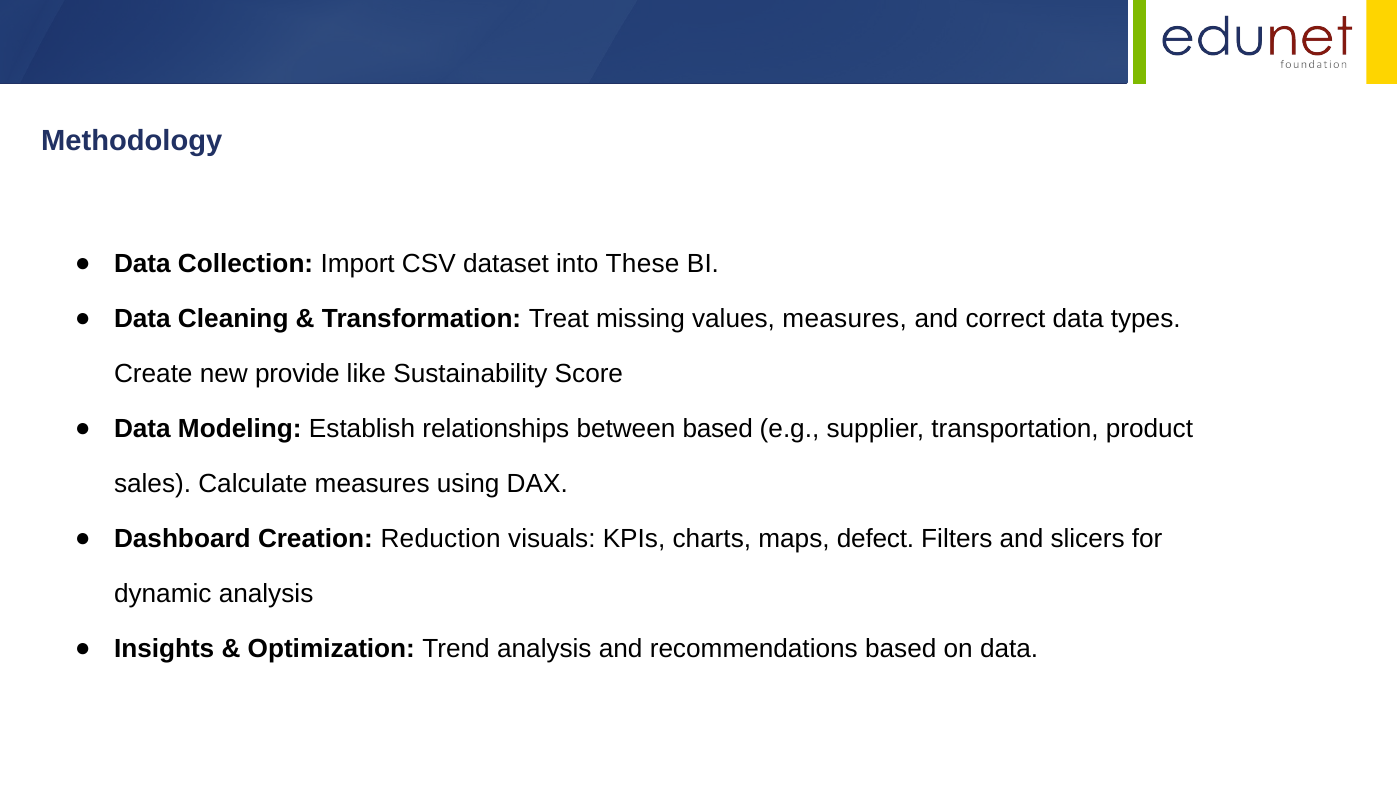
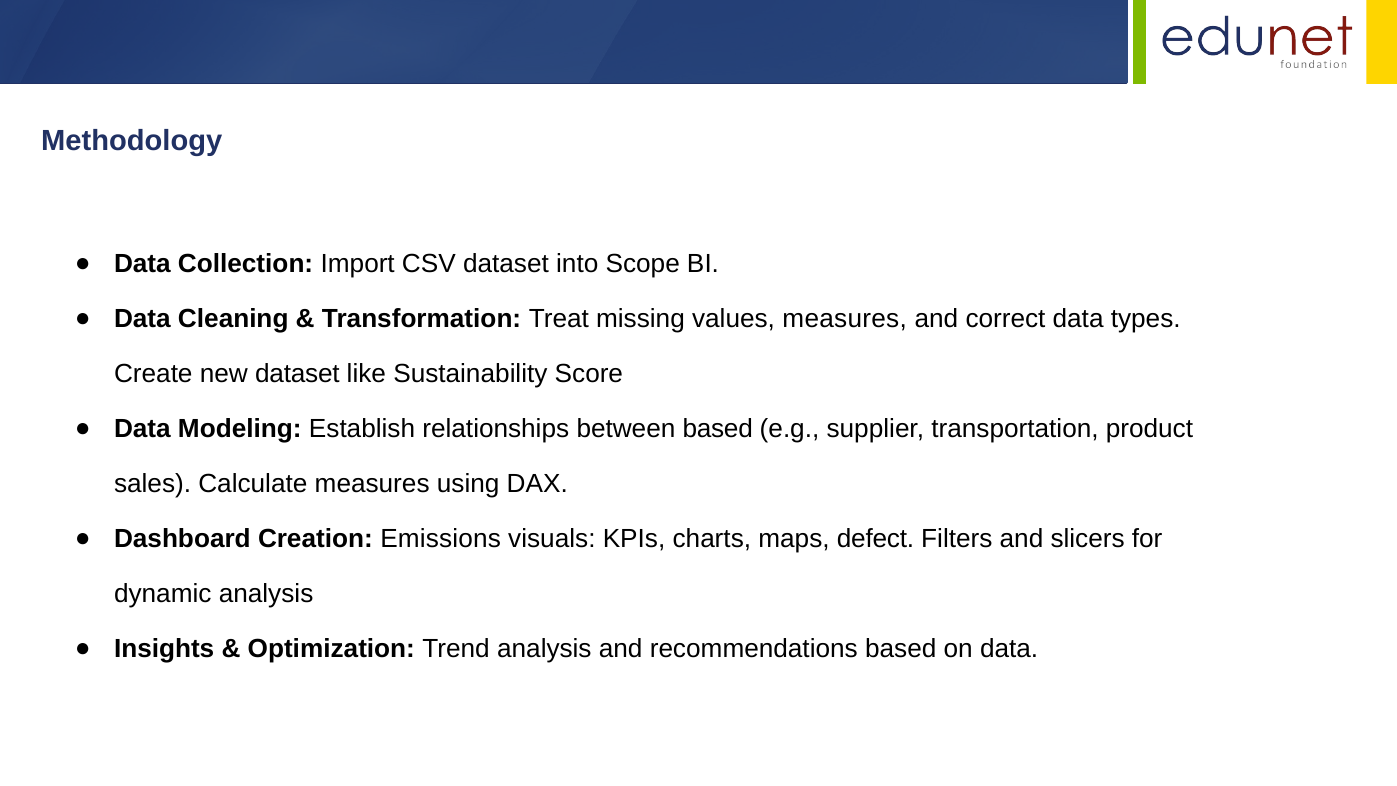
These: These -> Scope (643, 264)
new provide: provide -> dataset (297, 374)
Reduction: Reduction -> Emissions (441, 539)
